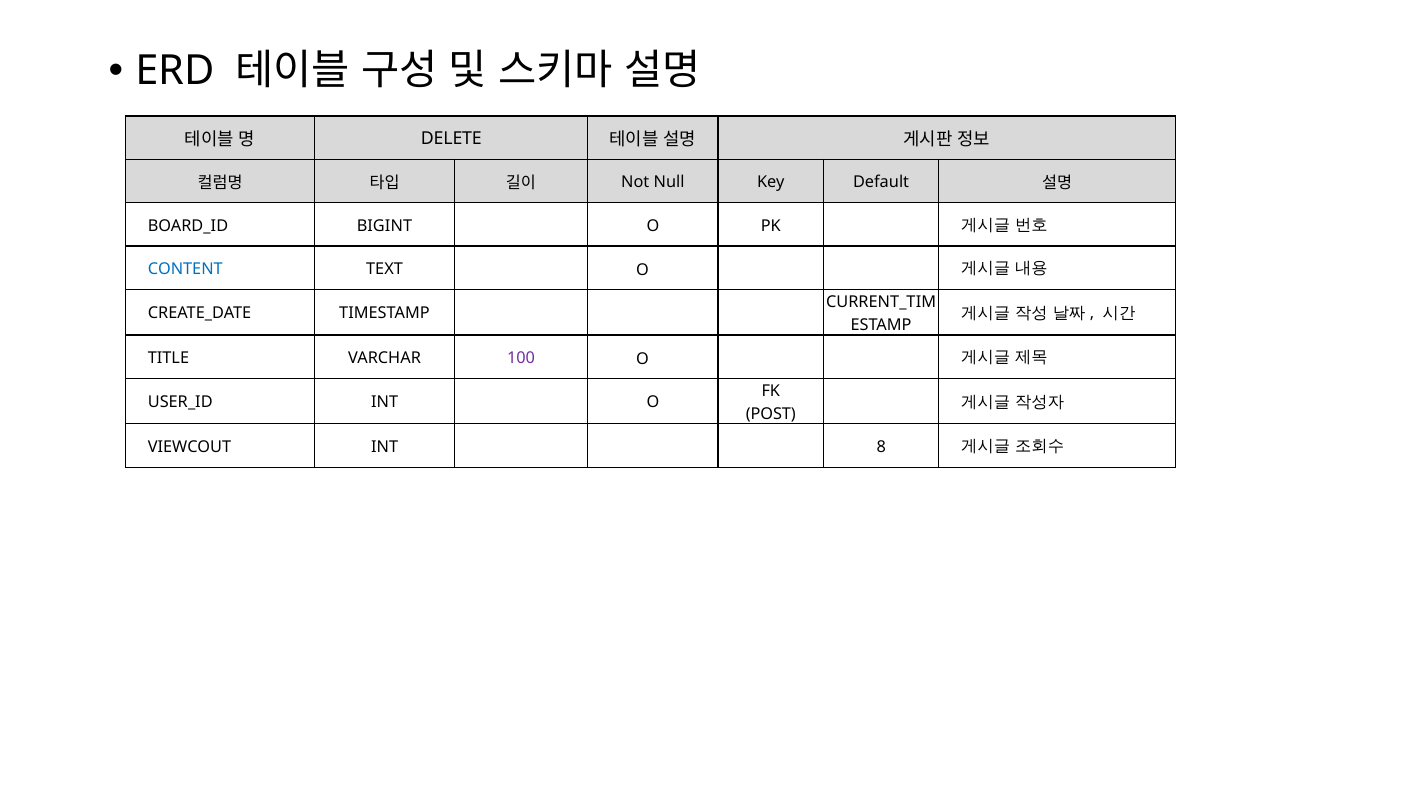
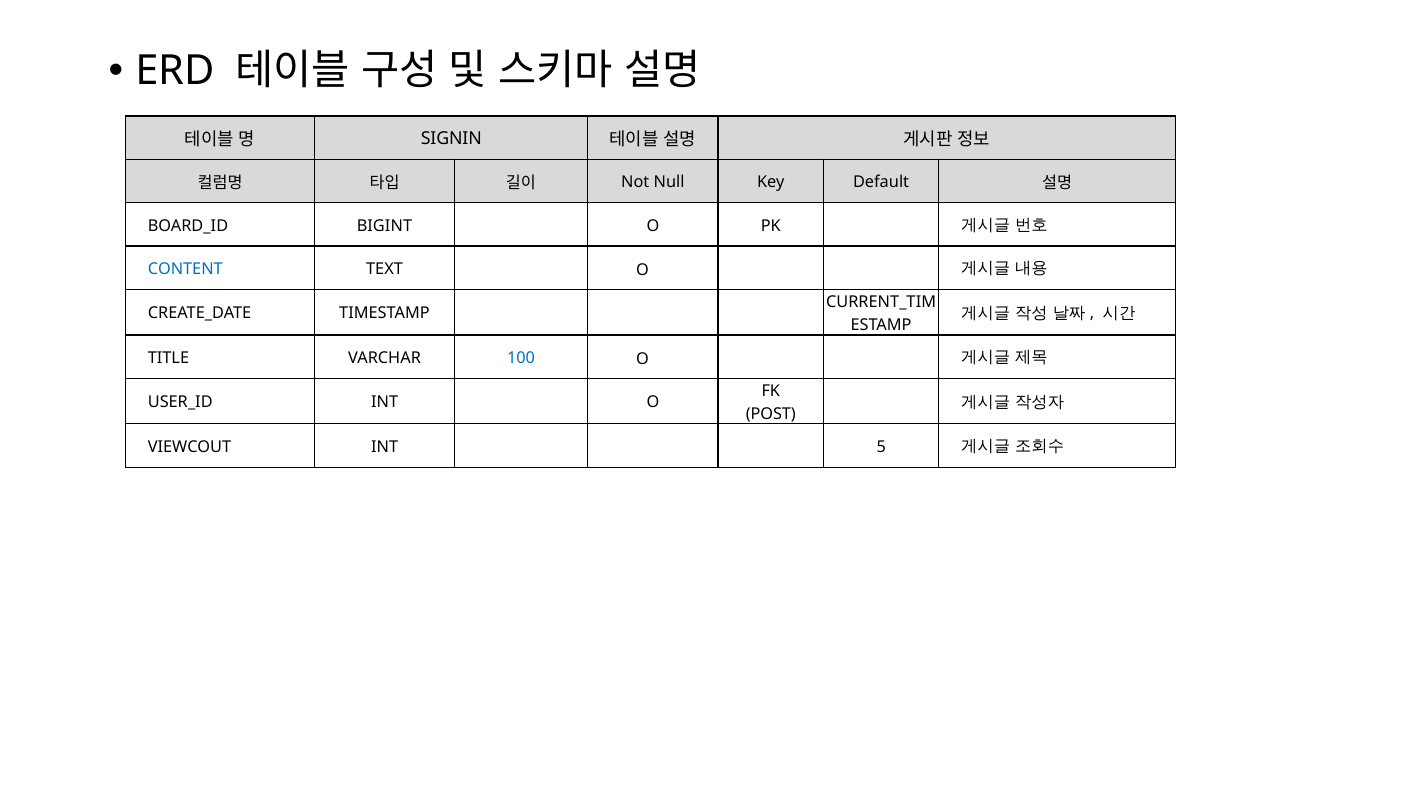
DELETE: DELETE -> SIGNIN (451, 139)
100 colour: purple -> blue (521, 358)
8: 8 -> 5 (881, 447)
